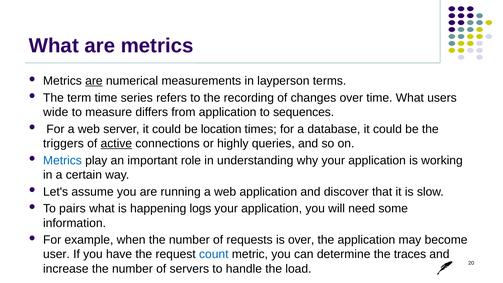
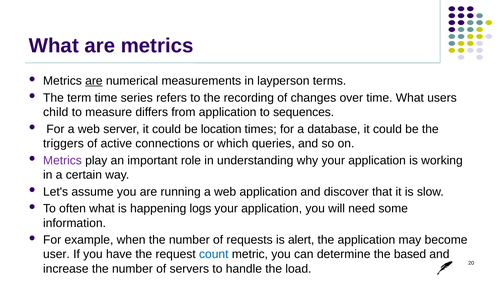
wide: wide -> child (56, 112)
active underline: present -> none (116, 144)
highly: highly -> which (233, 144)
Metrics colour: blue -> purple (62, 160)
pairs: pairs -> often (73, 209)
is over: over -> alert (301, 240)
traces: traces -> based (410, 254)
